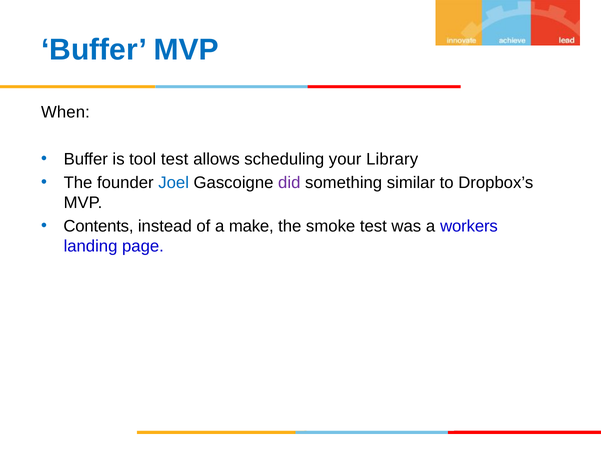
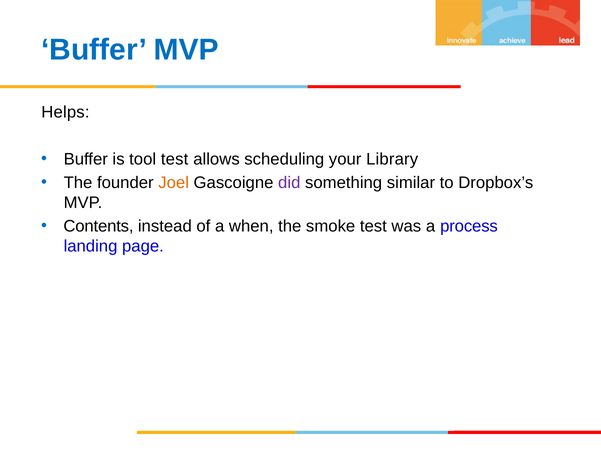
When: When -> Helps (65, 112)
Joel colour: blue -> orange (174, 183)
make: make -> when (251, 226)
workers: workers -> process (469, 226)
